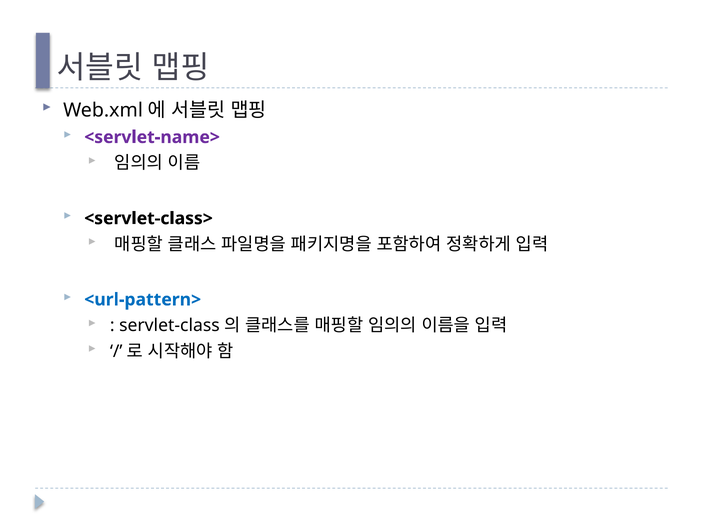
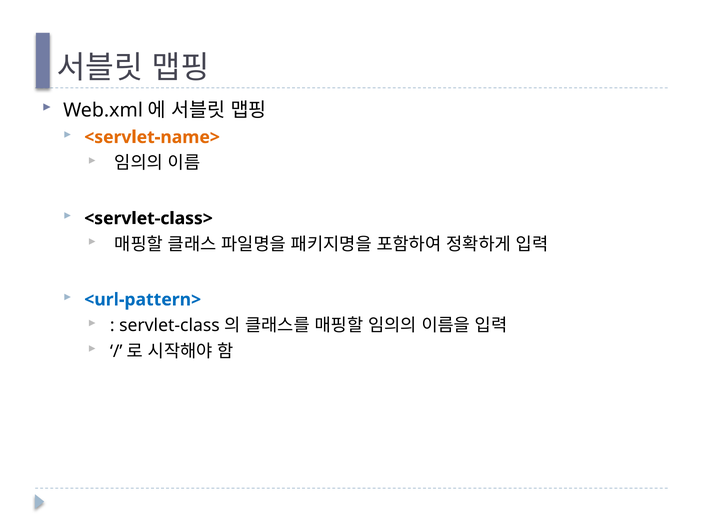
<servlet-name> colour: purple -> orange (152, 137)
